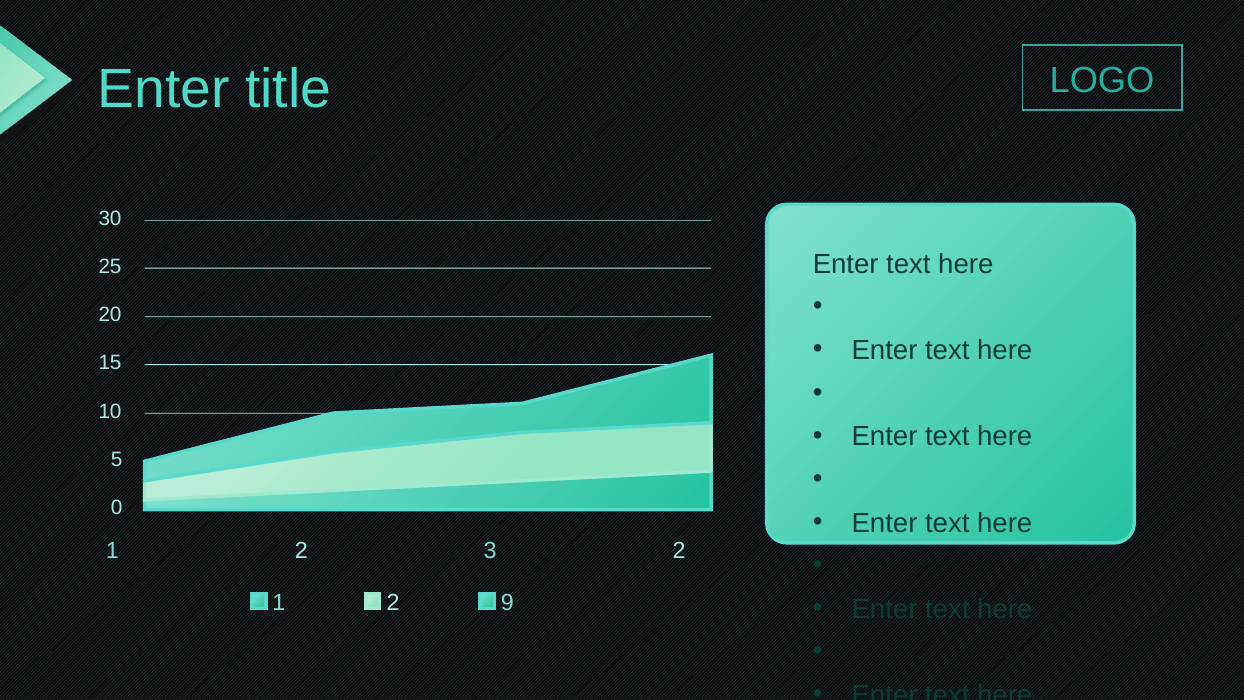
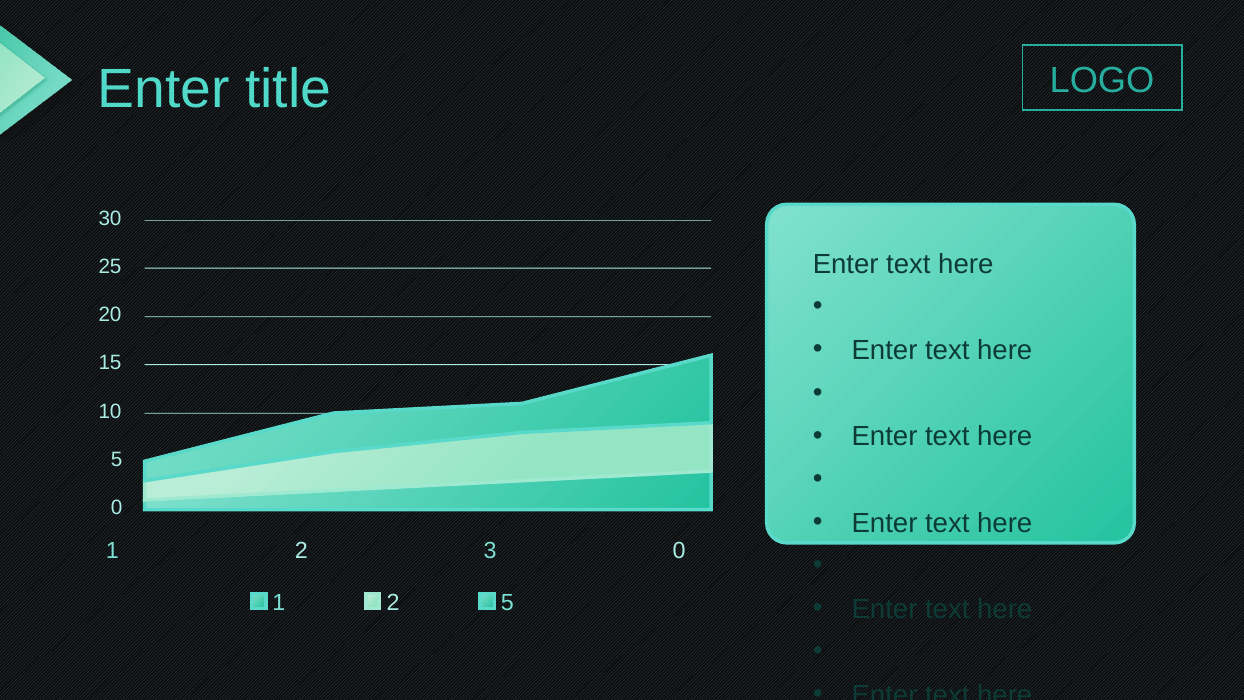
3 2: 2 -> 0 (679, 551)
2 9: 9 -> 5 (507, 602)
